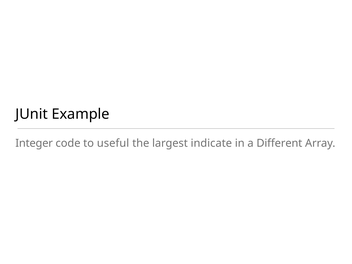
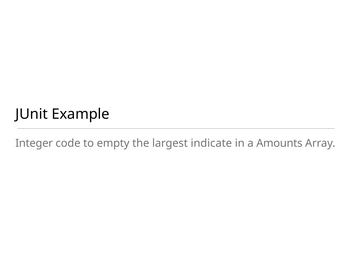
useful: useful -> empty (113, 143)
Different: Different -> Amounts (279, 143)
